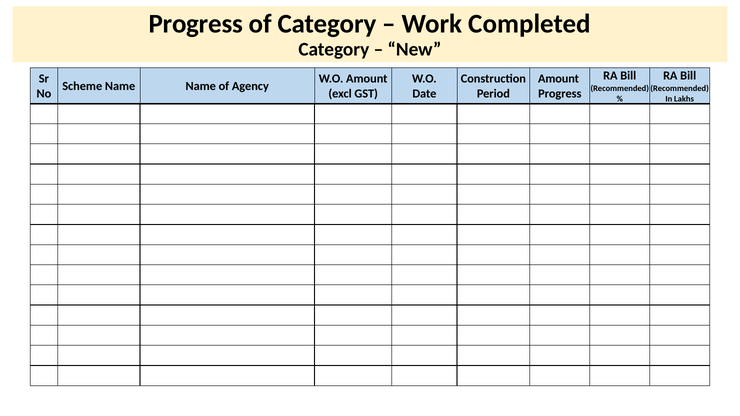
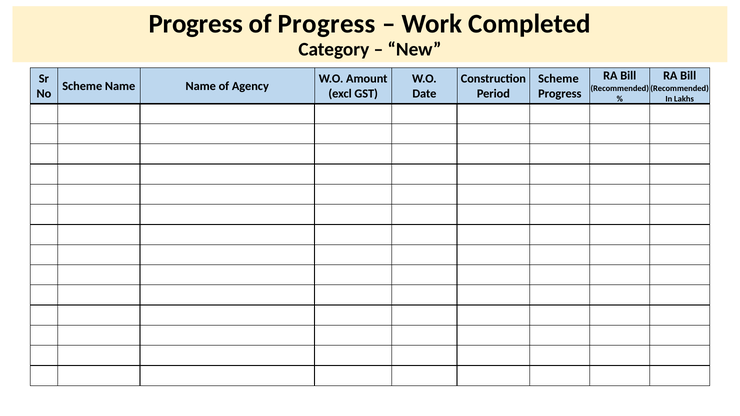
of Category: Category -> Progress (327, 24)
Amount: Amount -> Scheme (558, 79)
